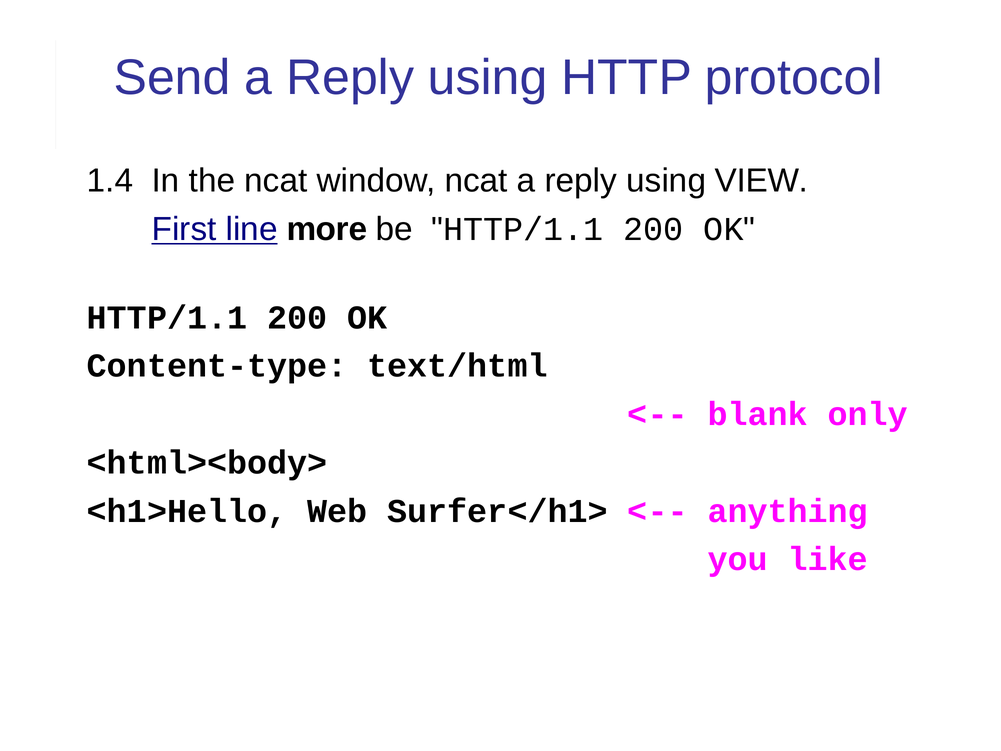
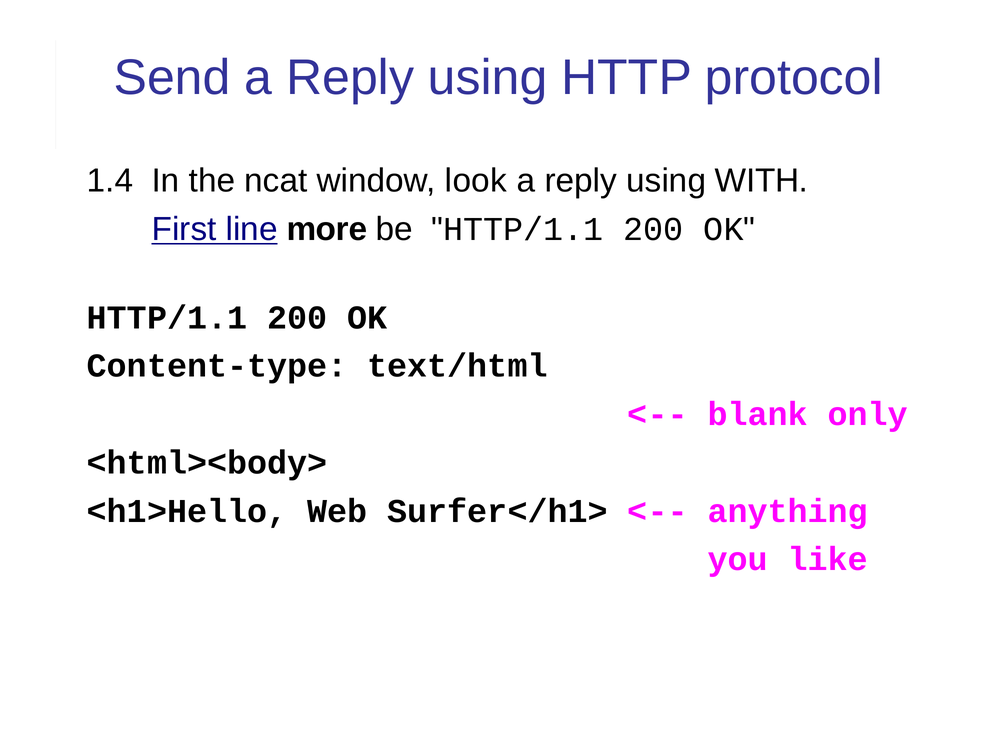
window ncat: ncat -> look (476, 181)
VIEW: VIEW -> WITH (761, 181)
